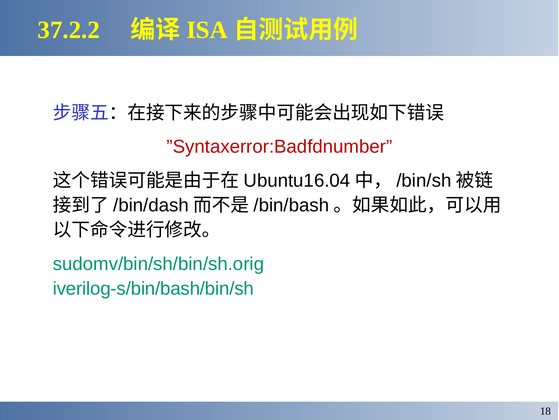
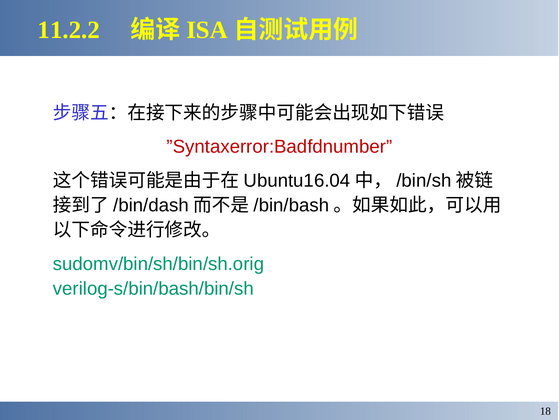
37.2.2: 37.2.2 -> 11.2.2 (69, 30)
iverilog-s/bin/bash/bin/sh: iverilog-s/bin/bash/bin/sh -> verilog-s/bin/bash/bin/sh (153, 288)
